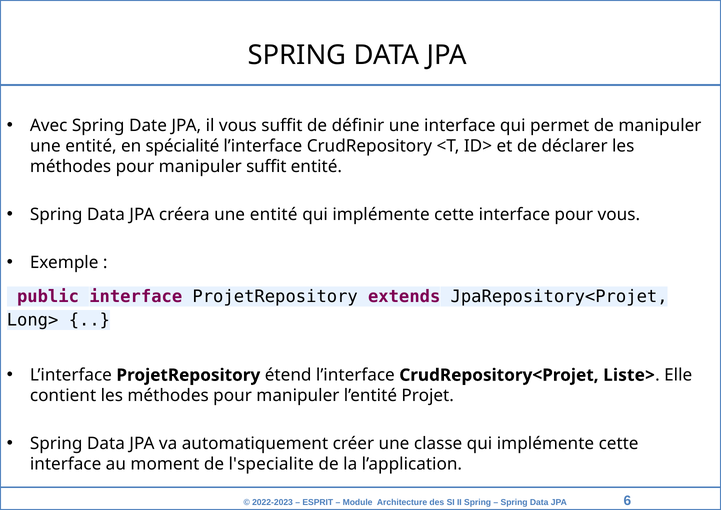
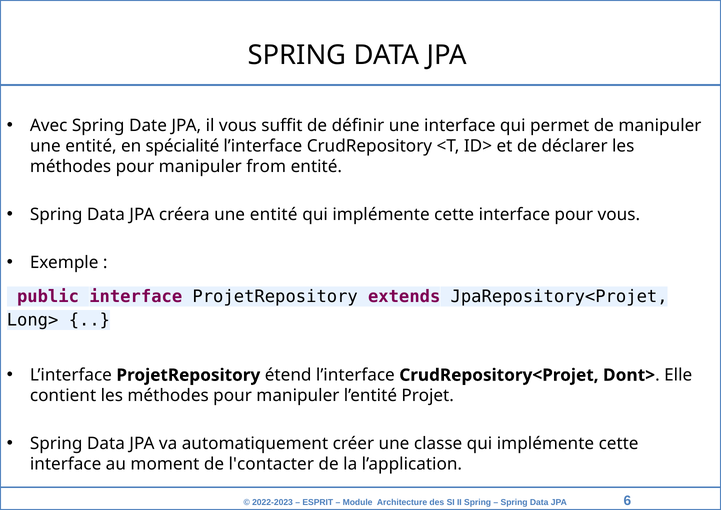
manipuler suffit: suffit -> from (266, 167)
Liste>: Liste> -> Dont> (629, 375)
l'specialite: l'specialite -> l'contacter (271, 464)
